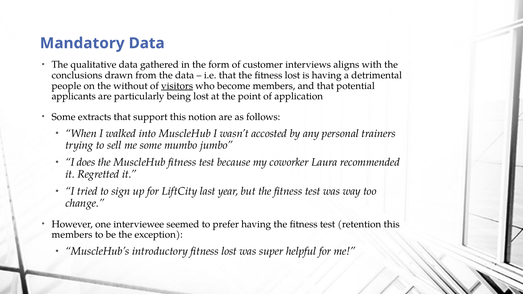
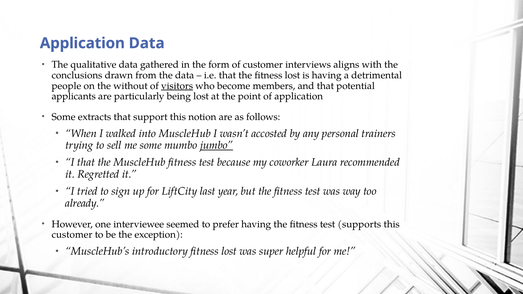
Mandatory: Mandatory -> Application (82, 43)
jumbo underline: none -> present (217, 145)
I does: does -> that (86, 163)
change: change -> already (85, 203)
retention: retention -> supports (359, 224)
members: members -> customer (72, 235)
